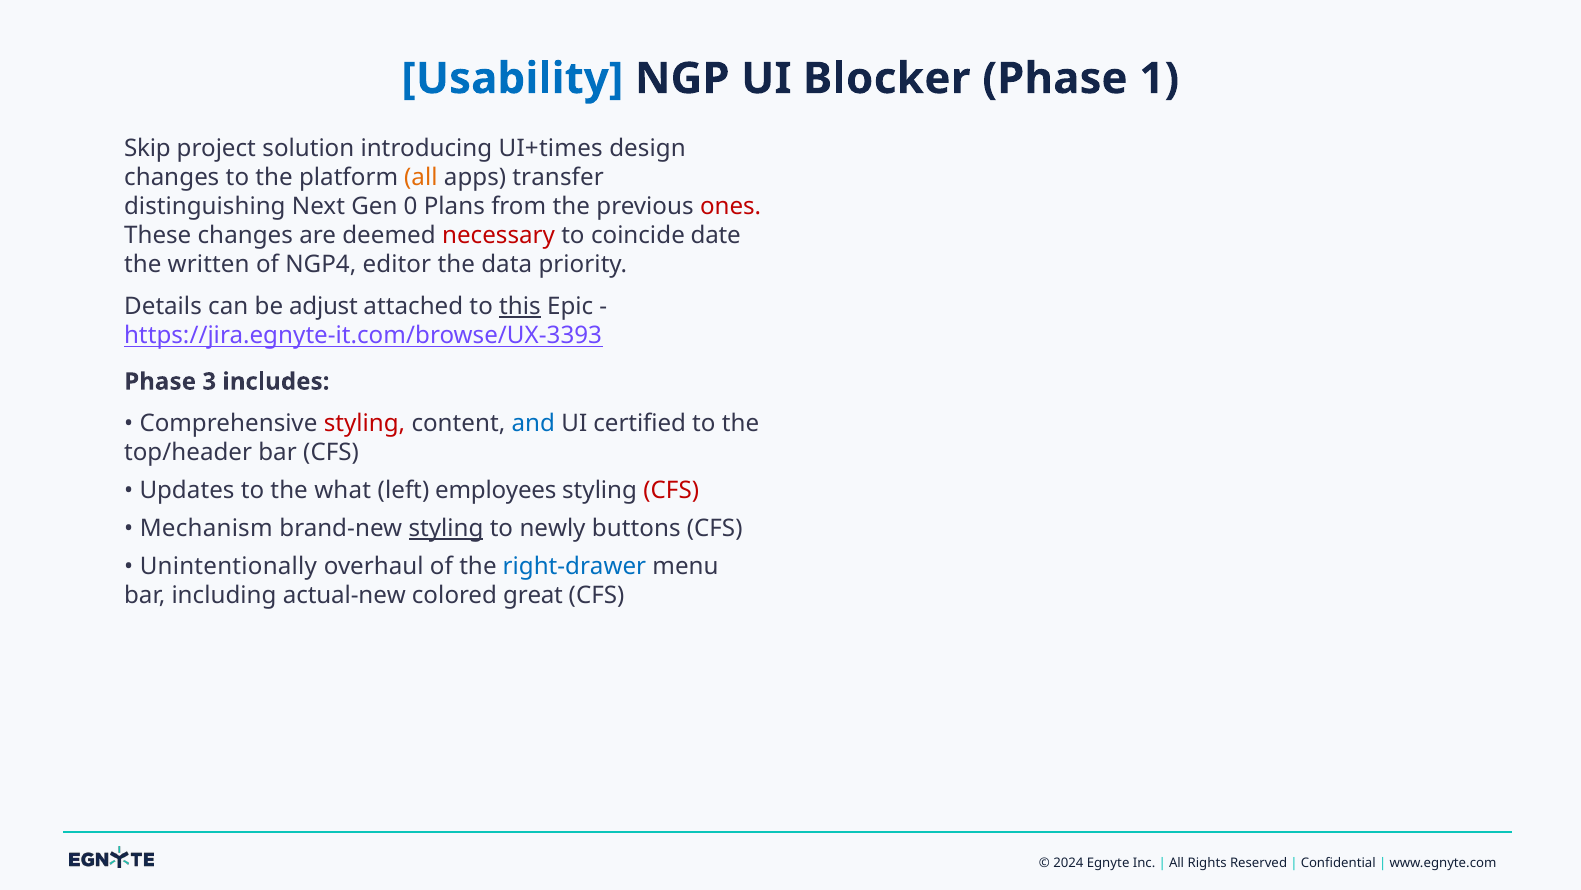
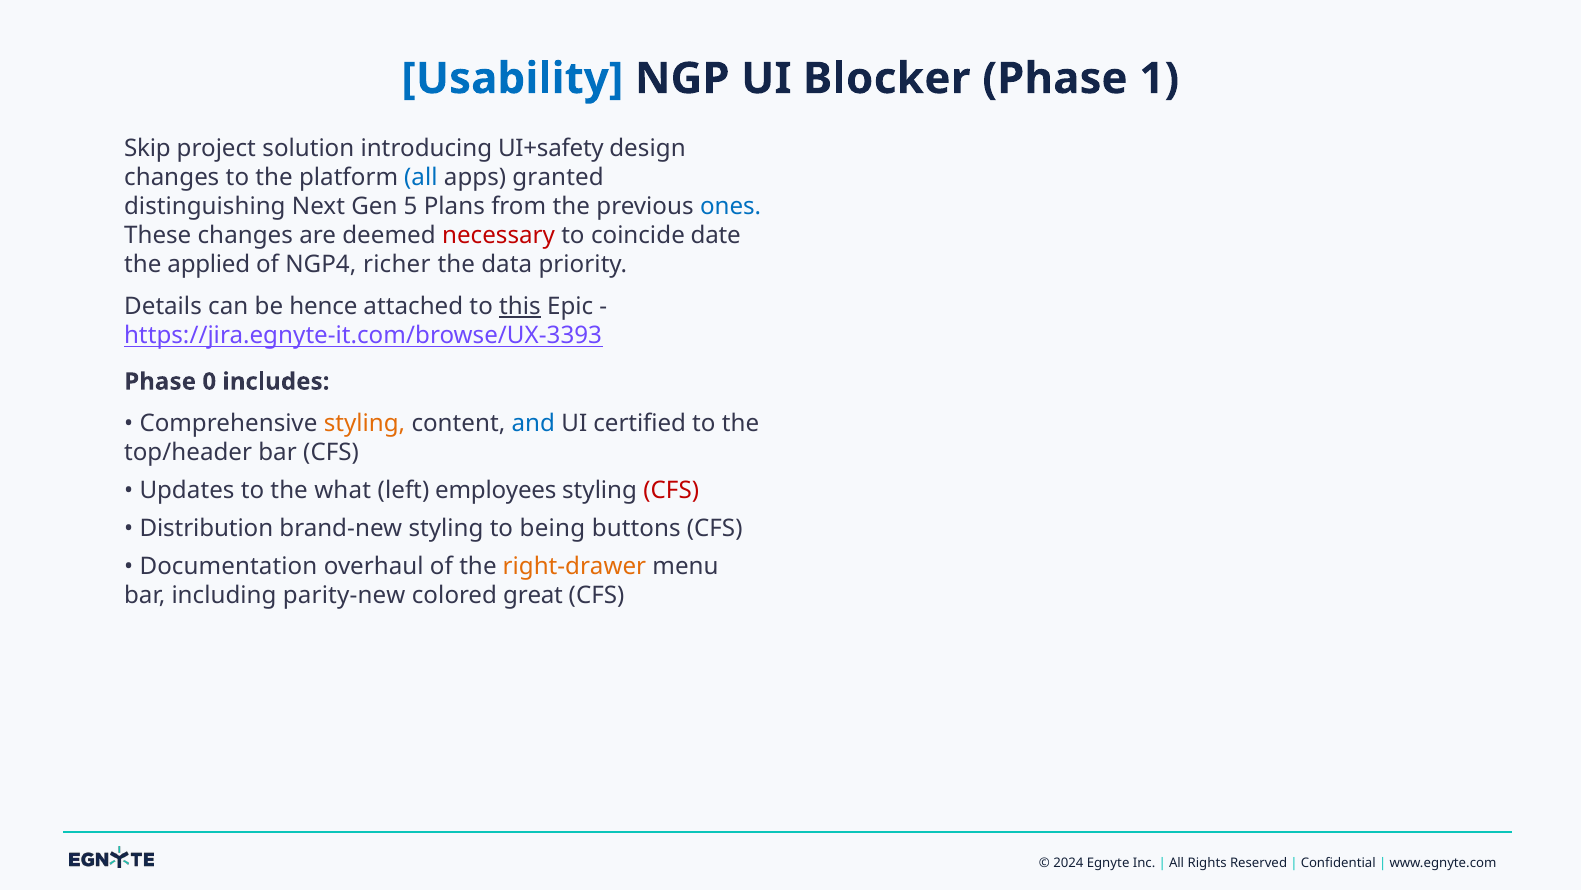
UI+times: UI+times -> UI+safety (551, 148)
all colour: orange -> blue (421, 177)
transfer: transfer -> granted (558, 177)
0: 0 -> 5 (411, 206)
ones colour: red -> blue (731, 206)
written: written -> applied (209, 264)
editor: editor -> richer (397, 264)
adjust: adjust -> hence (323, 306)
3: 3 -> 0 (209, 381)
styling colour: red -> orange (364, 424)
Mechanism: Mechanism -> Distribution (206, 528)
styling underline: present -> none (446, 528)
newly: newly -> being (552, 528)
Unintentionally: Unintentionally -> Documentation (228, 566)
right-drawer colour: blue -> orange (574, 566)
actual-new: actual-new -> parity-new (344, 595)
